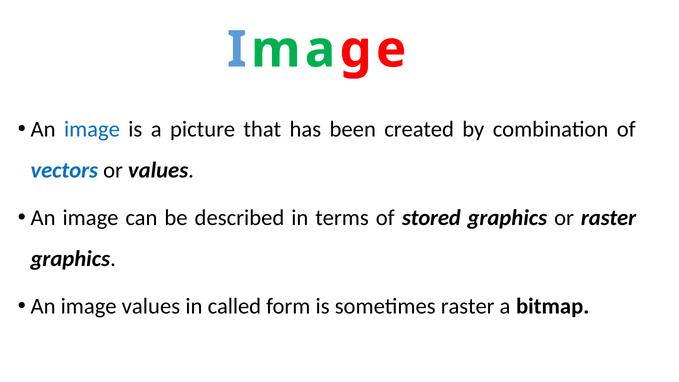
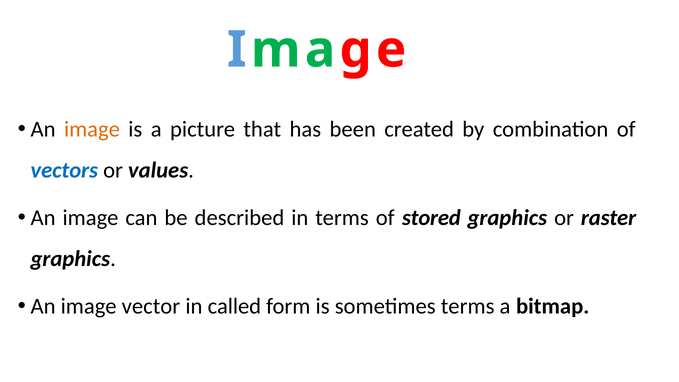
image colour: blue -> orange (92, 129)
image values: values -> vector (151, 306)
sometimes raster: raster -> terms (468, 306)
